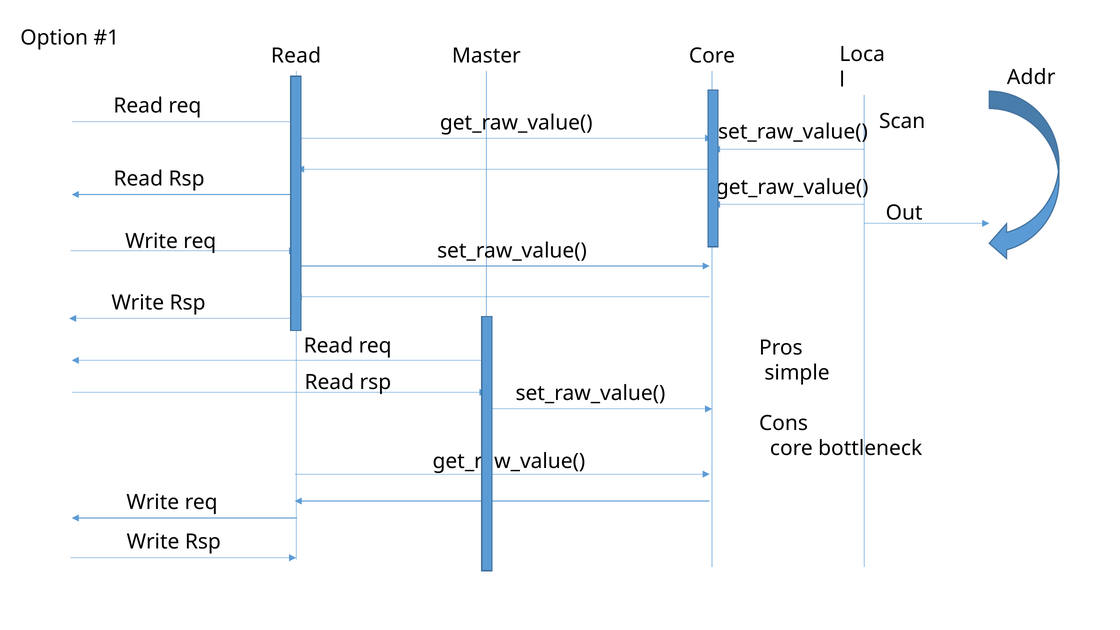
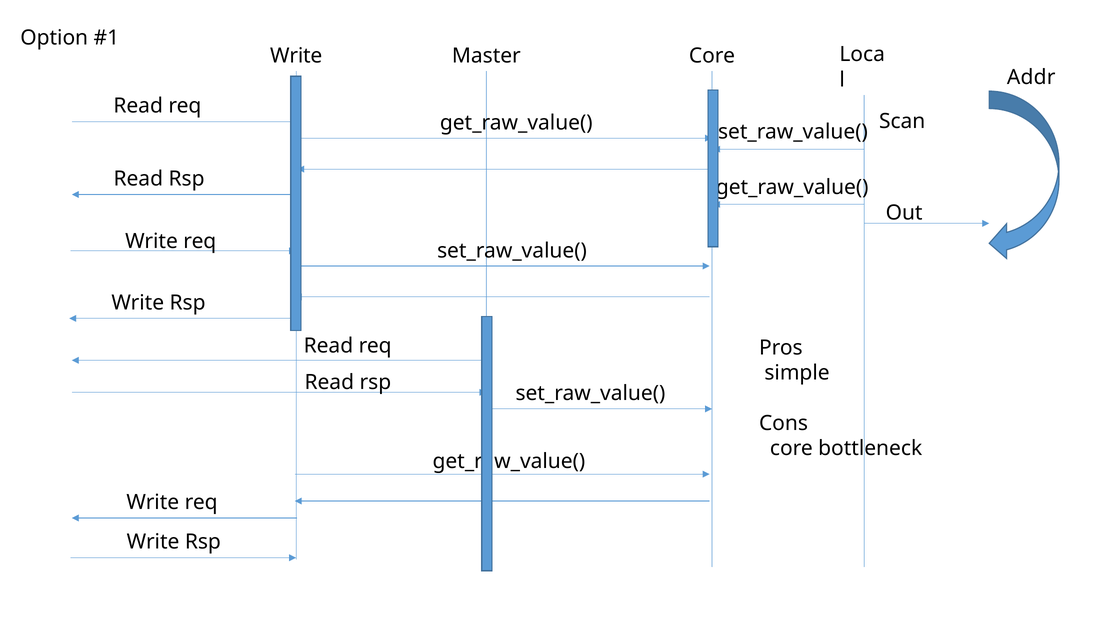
Read: Read -> Write (296, 56)
